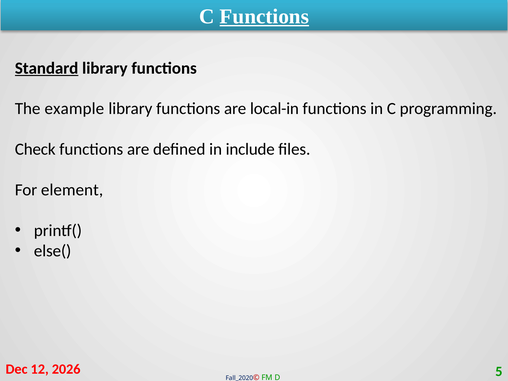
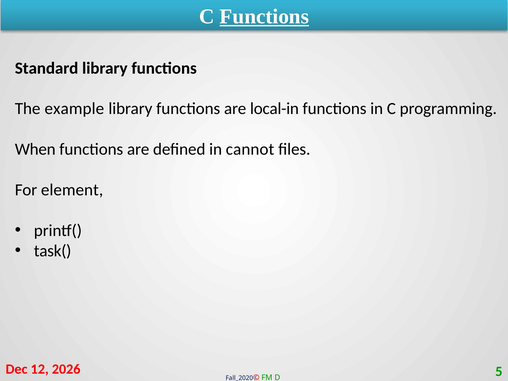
Standard underline: present -> none (47, 68)
Check: Check -> When (35, 149)
include: include -> cannot (250, 149)
else(: else( -> task( (53, 251)
